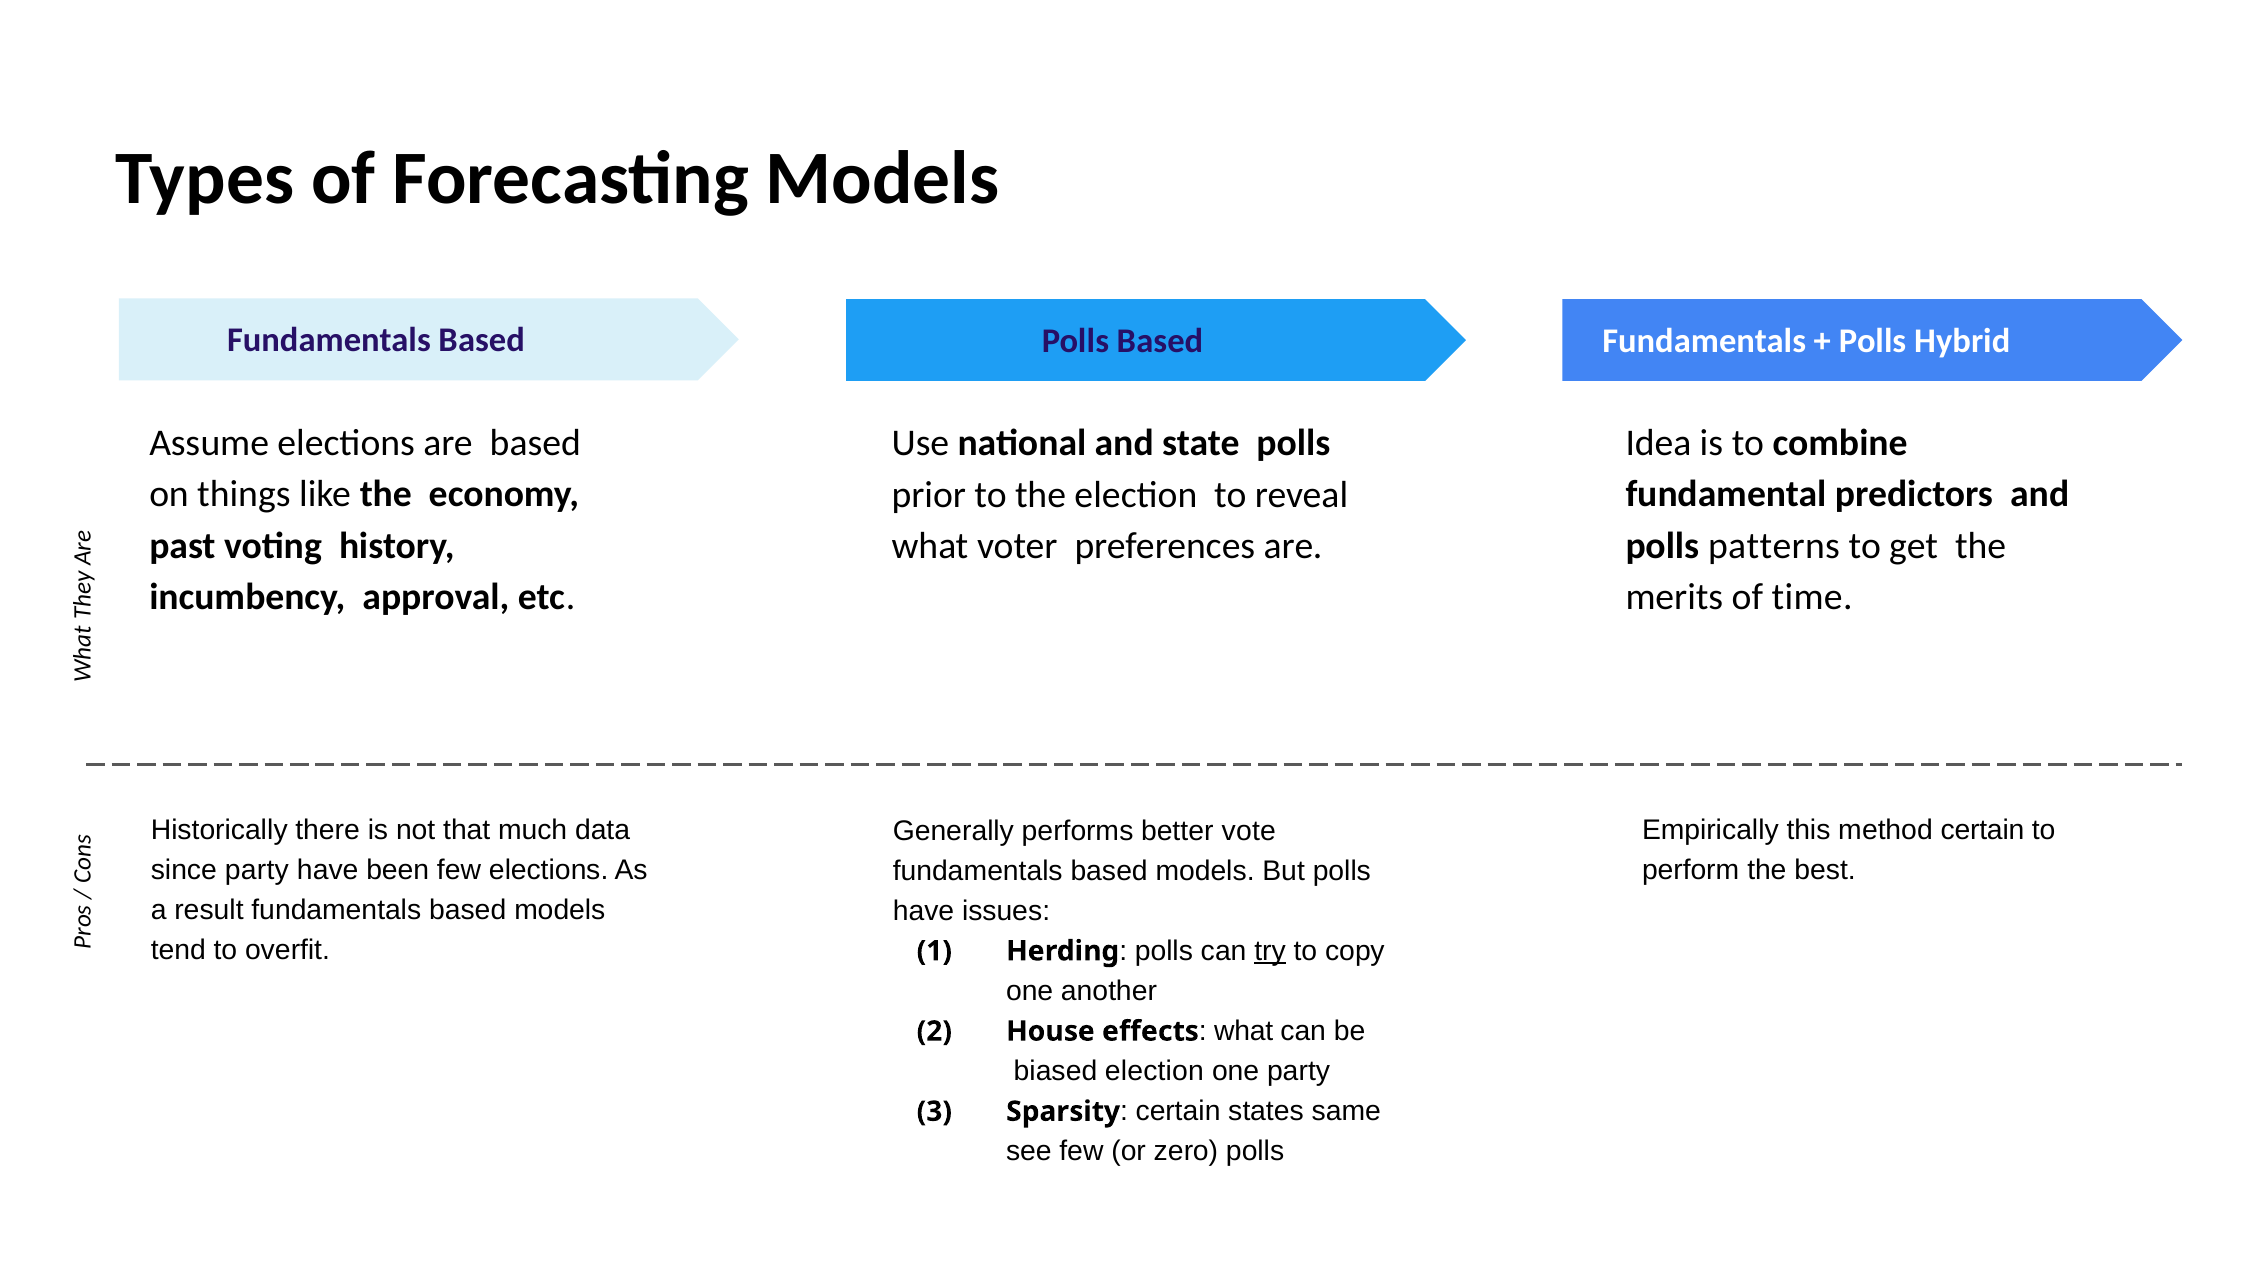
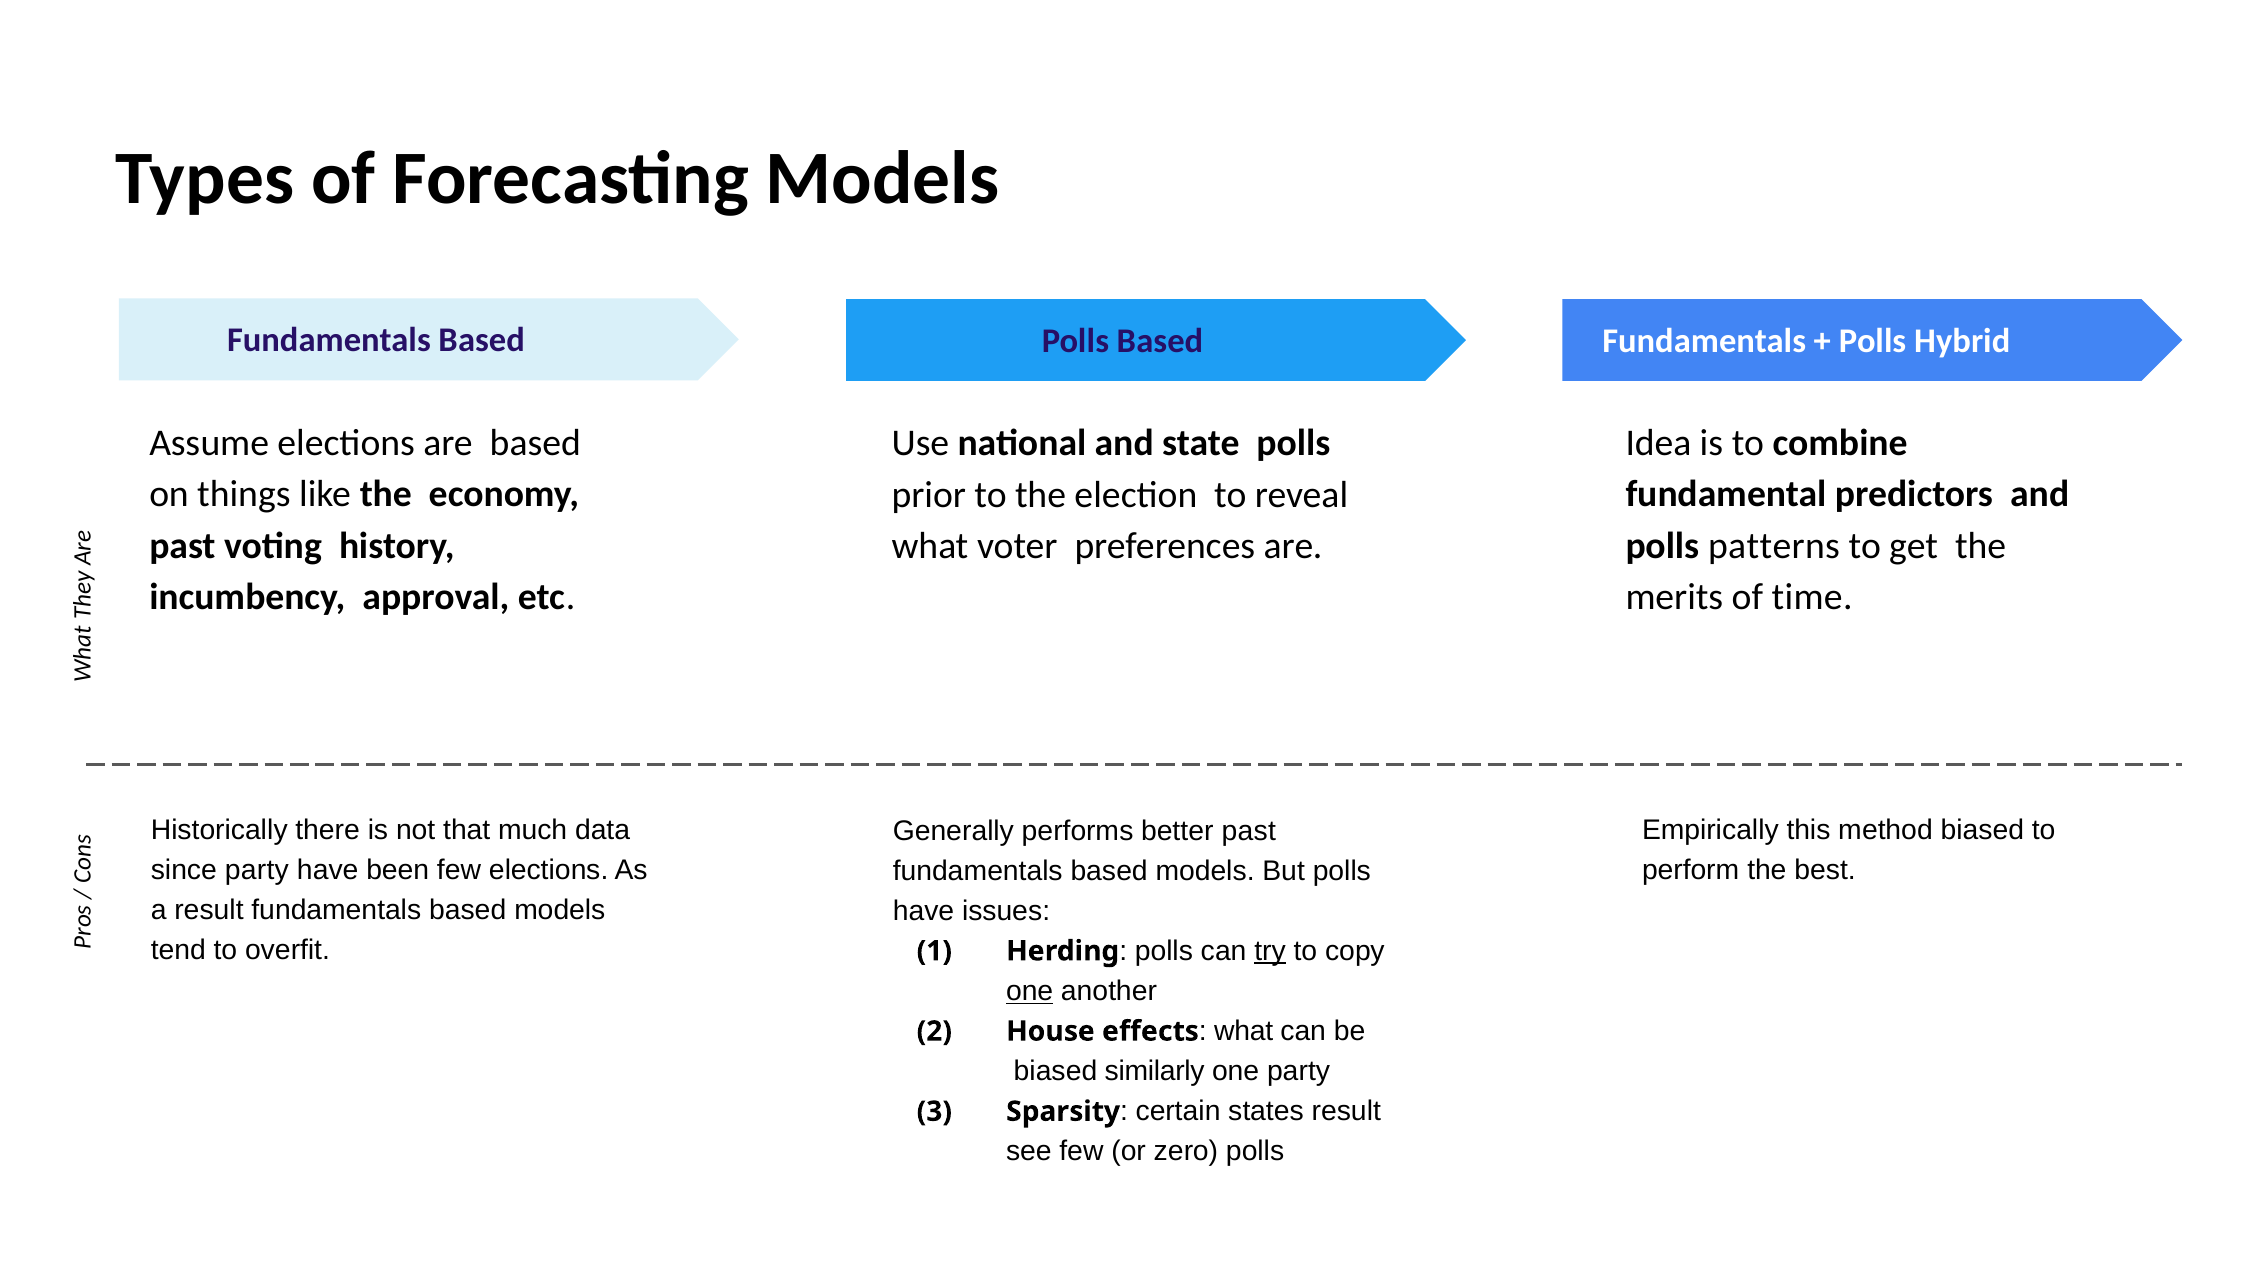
method certain: certain -> biased (1982, 830)
better vote: vote -> past (1249, 831)
one underline: none -> present (1030, 991)
biased election: election -> similarly (1155, 1071)
states same: same -> result (1346, 1111)
